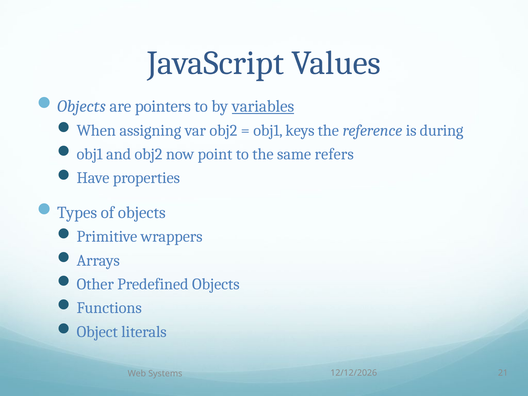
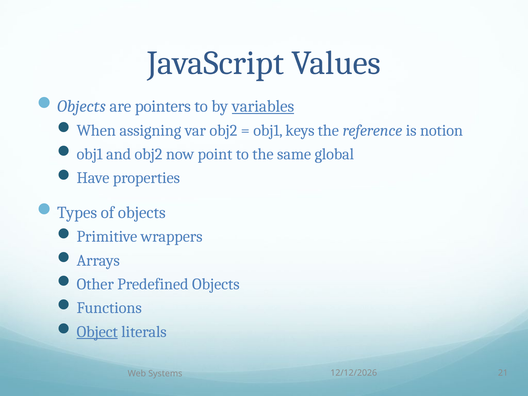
during: during -> notion (441, 130)
refers: refers -> global (334, 154)
Object underline: none -> present (97, 332)
